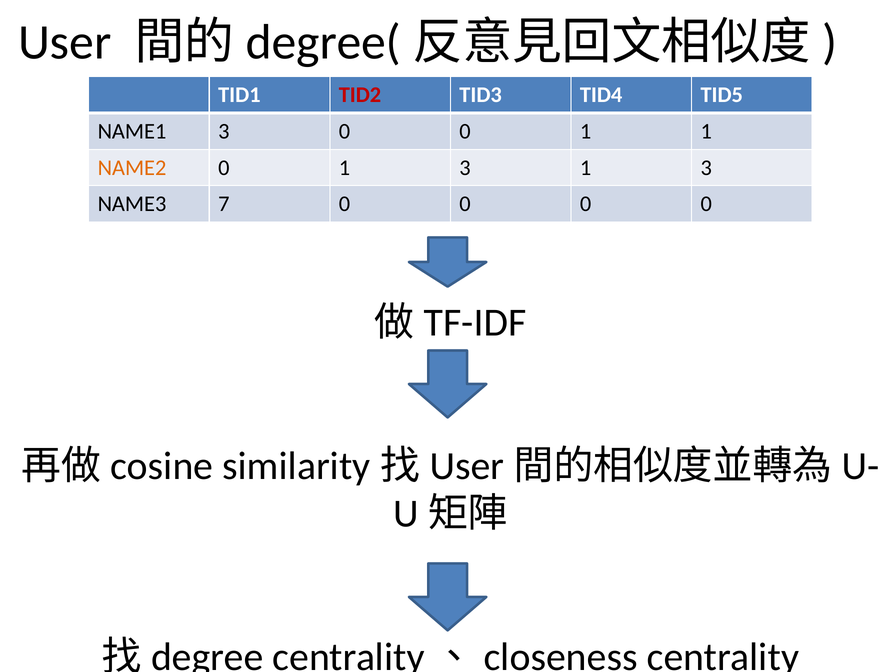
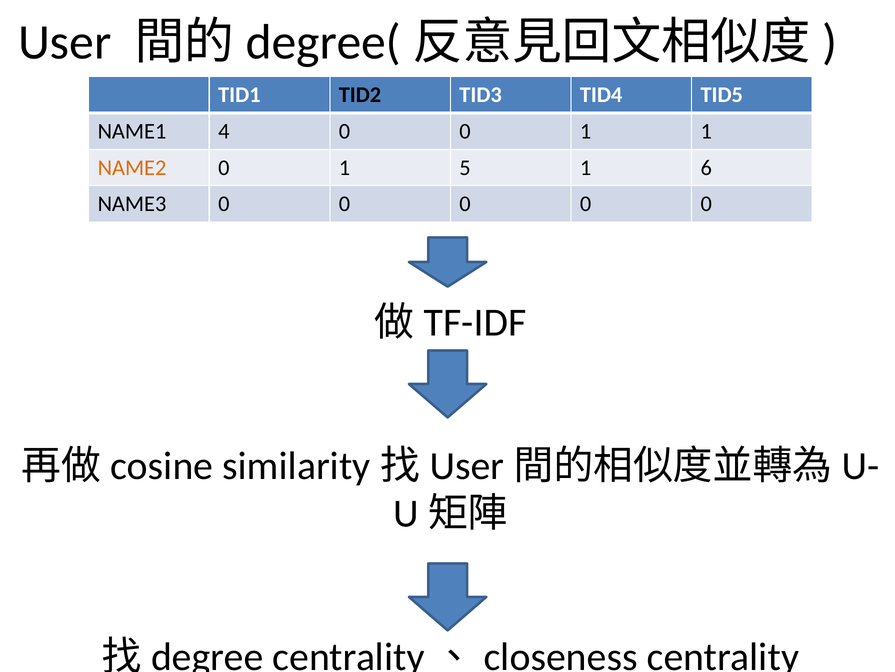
TID2 colour: red -> black (360, 95)
NAME1 3: 3 -> 4 (224, 131)
0 1 3: 3 -> 5 (465, 168)
3: 3 -> 6 (706, 168)
NAME3 7: 7 -> 0 (224, 204)
